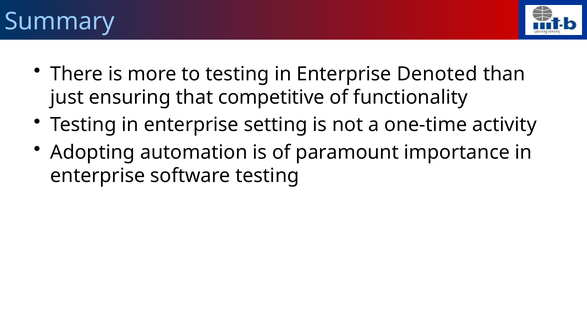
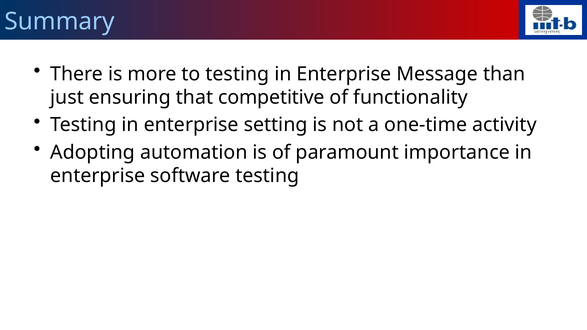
Denoted: Denoted -> Message (437, 74)
